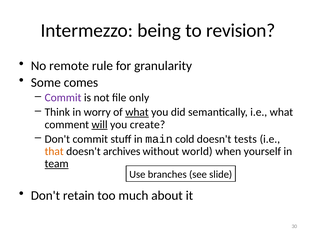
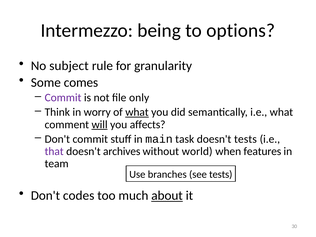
revision: revision -> options (241, 31)
remote: remote -> subject (69, 66)
create: create -> affects (148, 125)
cold: cold -> task (185, 139)
that colour: orange -> purple (54, 151)
yourself: yourself -> features (262, 151)
team underline: present -> none (57, 164)
see slide: slide -> tests (221, 174)
retain: retain -> codes (79, 196)
about underline: none -> present (167, 196)
